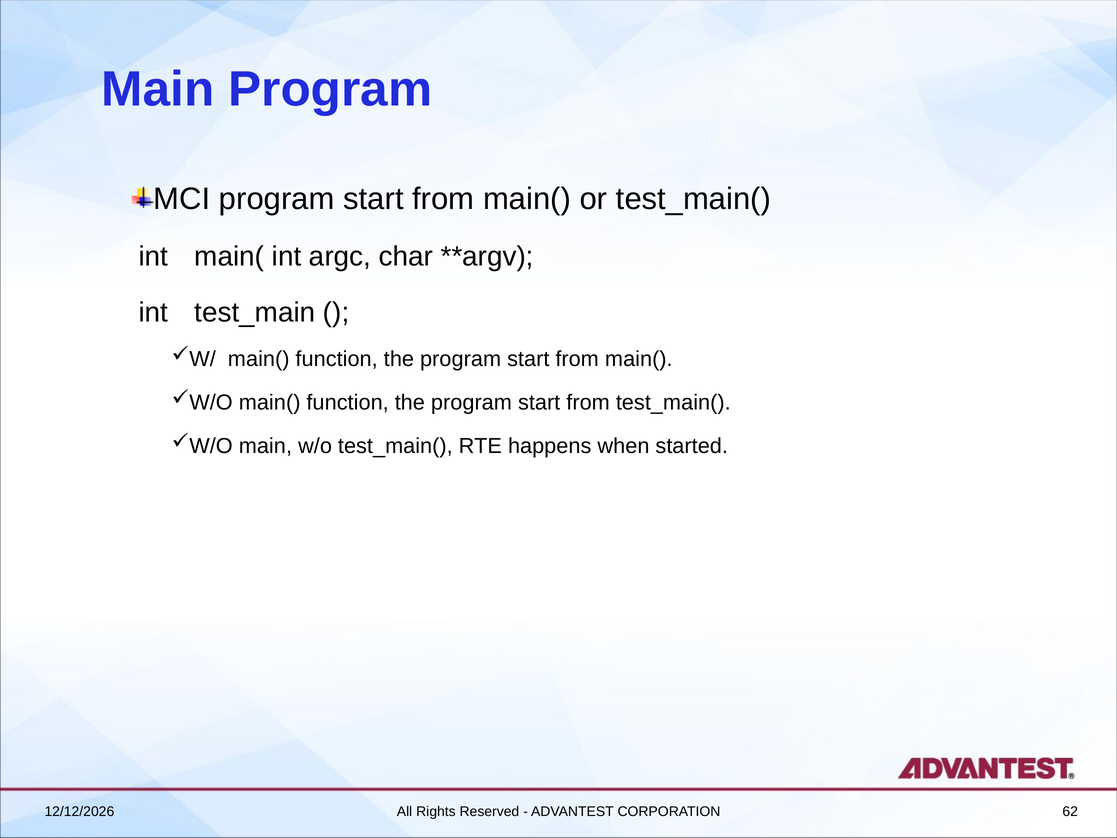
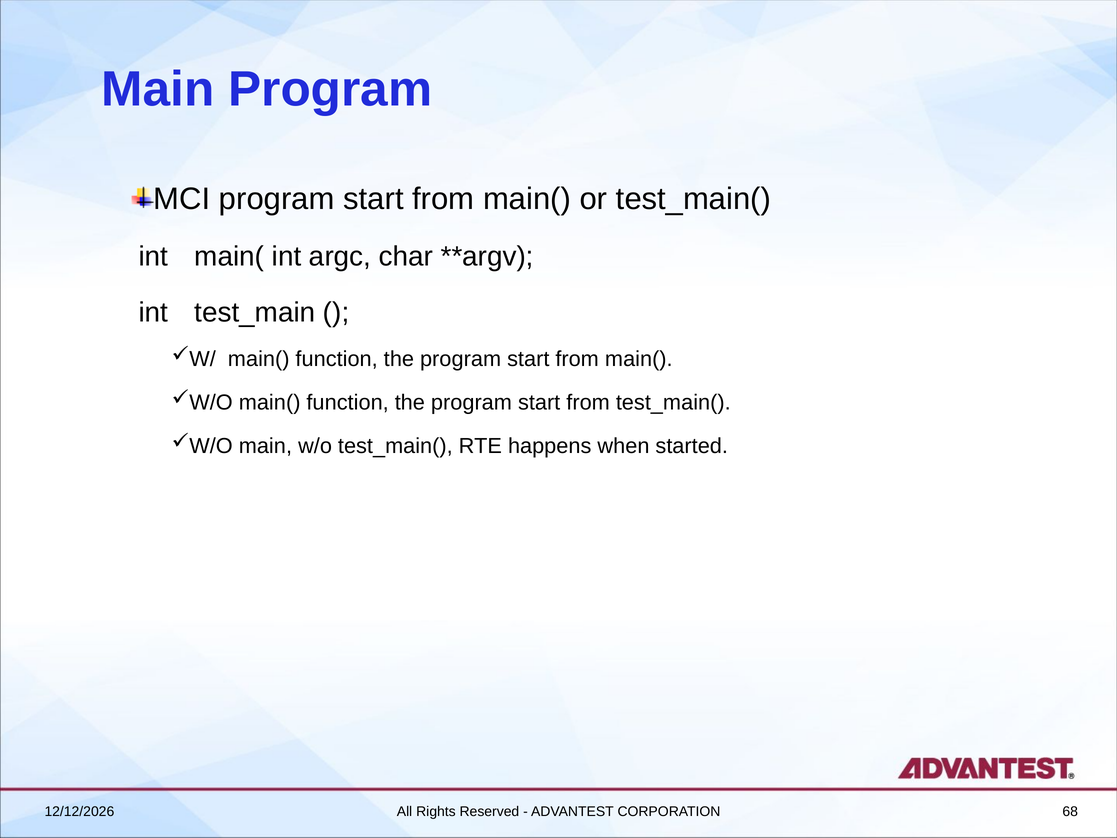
62: 62 -> 68 (1070, 811)
